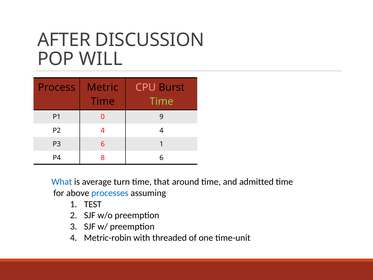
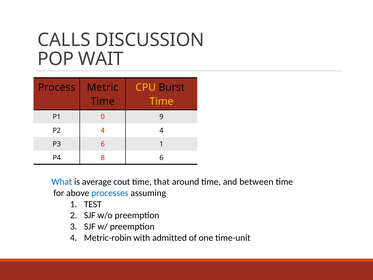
AFTER: AFTER -> CALLS (64, 40)
WILL: WILL -> WAIT (101, 59)
CPU colour: pink -> yellow (146, 87)
Time colour: light green -> yellow (161, 101)
turn: turn -> cout (122, 182)
admitted: admitted -> between (256, 182)
threaded: threaded -> admitted (170, 238)
